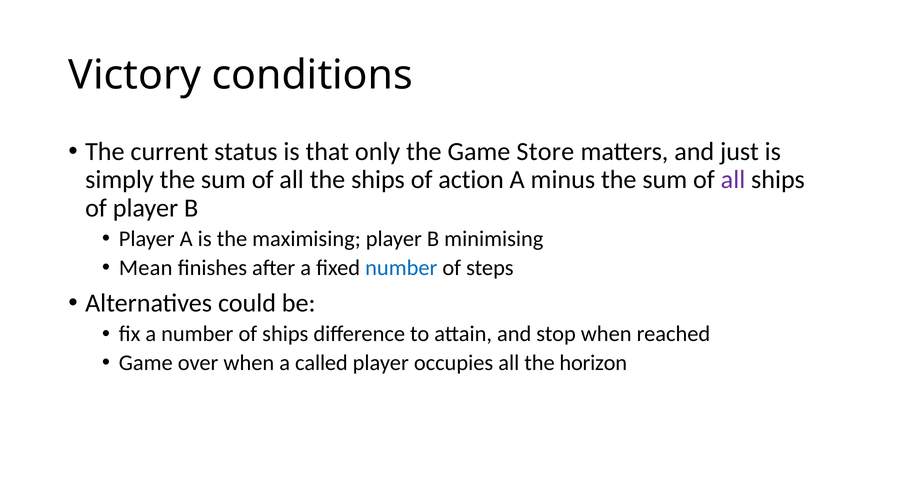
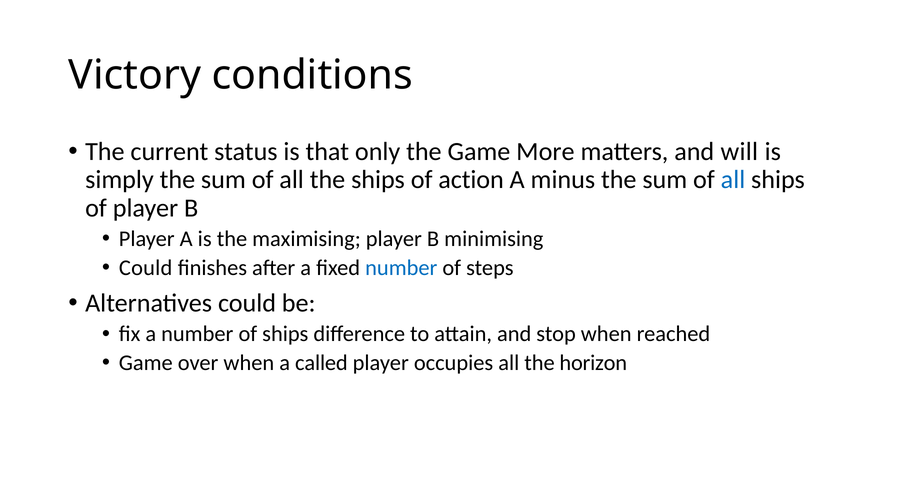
Store: Store -> More (545, 152)
just: just -> will (739, 152)
all colour: purple -> blue (733, 180)
Mean: Mean -> Could (146, 268)
